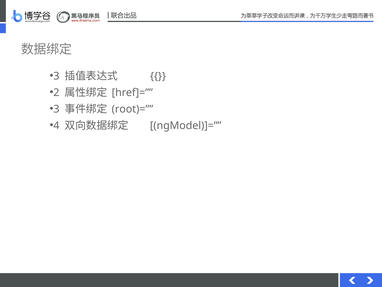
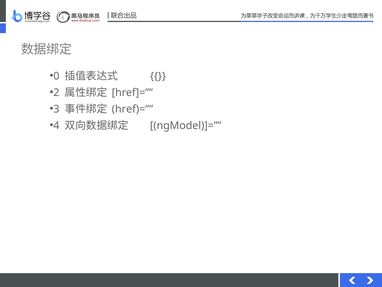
3: 3 -> 0 (56, 76)
root)=: root)= -> href)= (132, 109)
